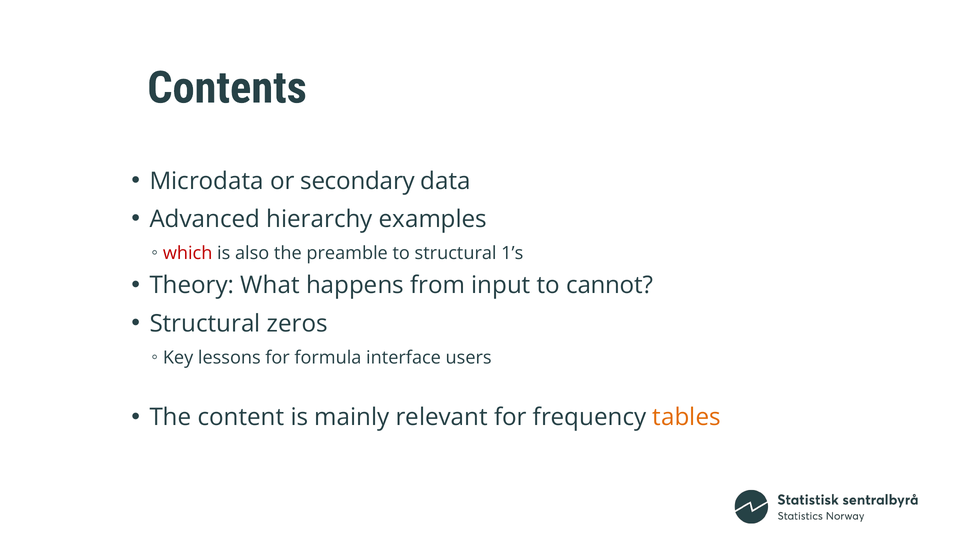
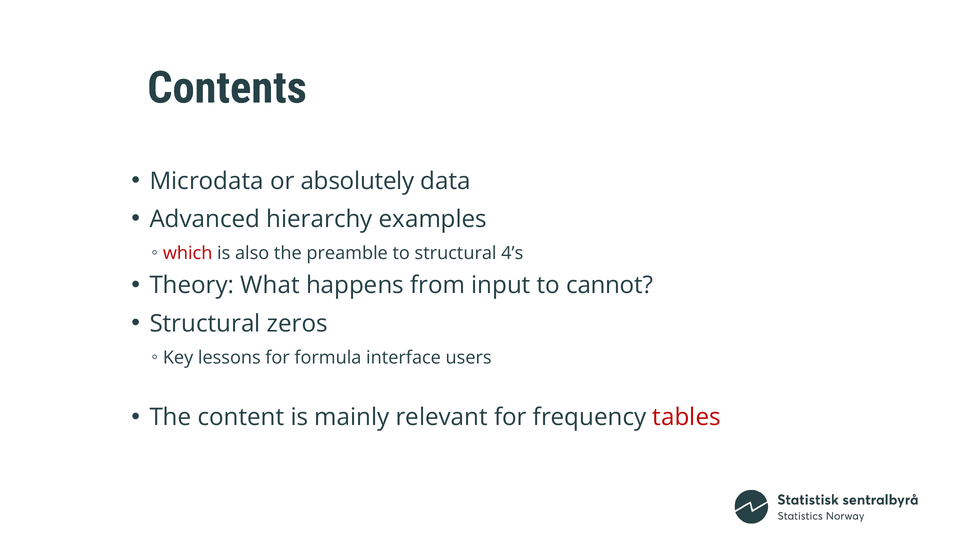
secondary: secondary -> absolutely (358, 181)
1’s: 1’s -> 4’s (512, 253)
tables colour: orange -> red (687, 417)
